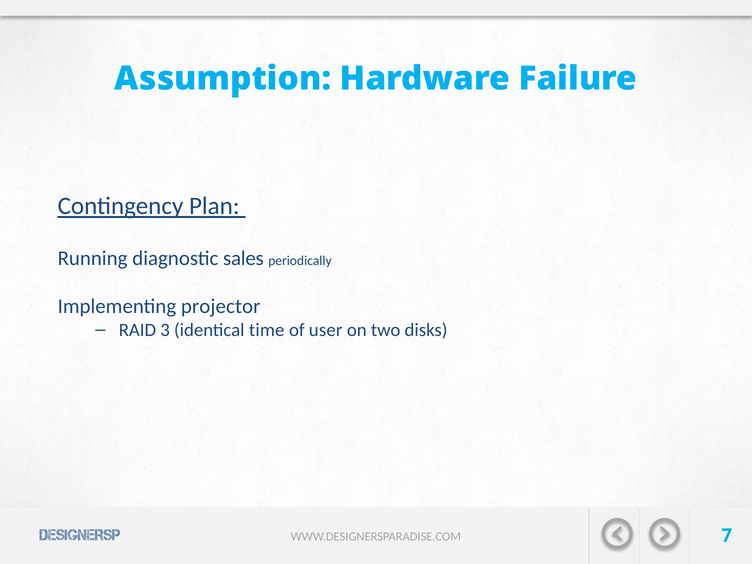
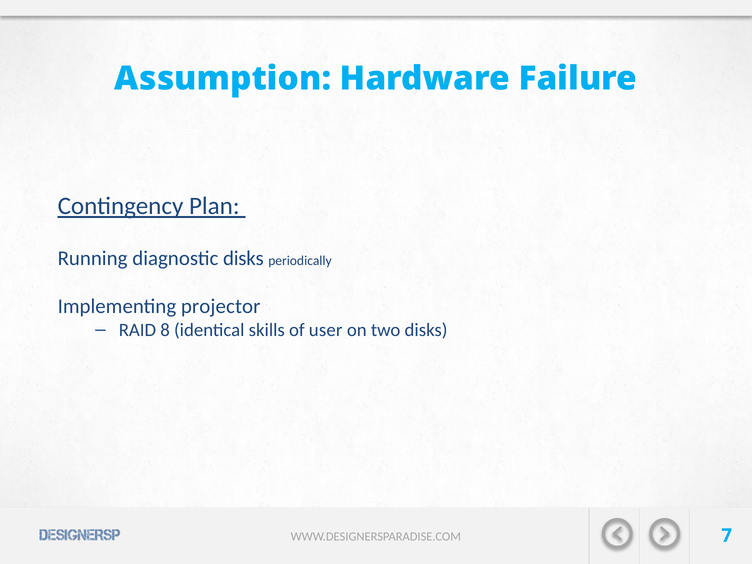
diagnostic sales: sales -> disks (243, 259)
3: 3 -> 8 (165, 330)
time: time -> skills (267, 330)
